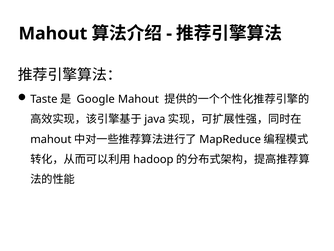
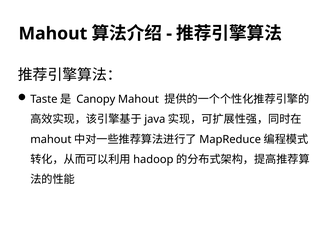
Google: Google -> Canopy (96, 99)
